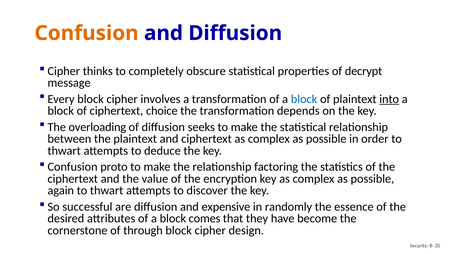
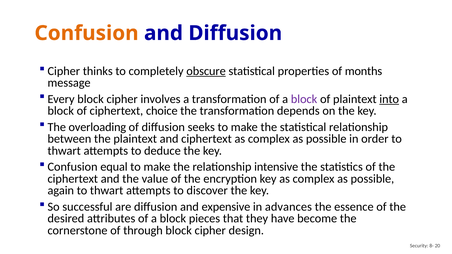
obscure underline: none -> present (206, 71)
decrypt: decrypt -> months (364, 71)
block colour: blue -> purple (304, 99)
proto: proto -> equal (114, 167)
factoring: factoring -> intensive (276, 167)
randomly: randomly -> advances (288, 207)
comes: comes -> pieces (204, 219)
